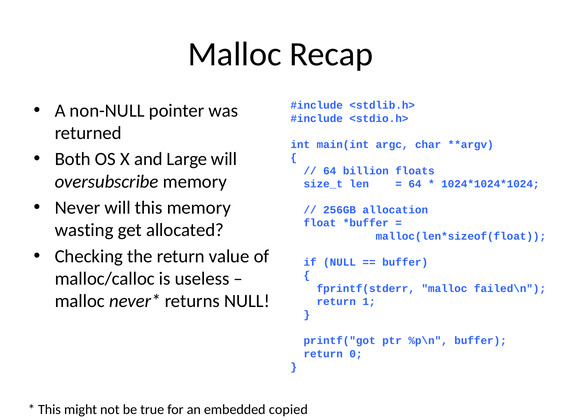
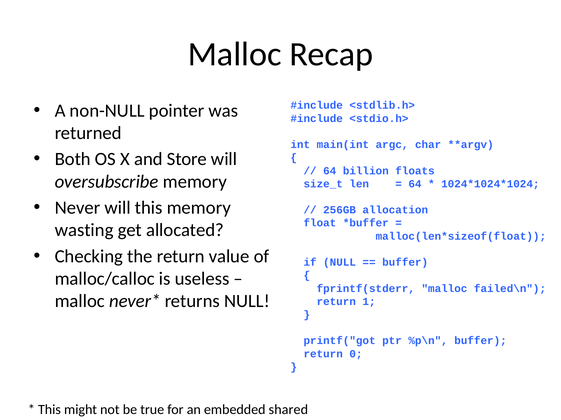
Large: Large -> Store (187, 159)
copied: copied -> shared (288, 410)
